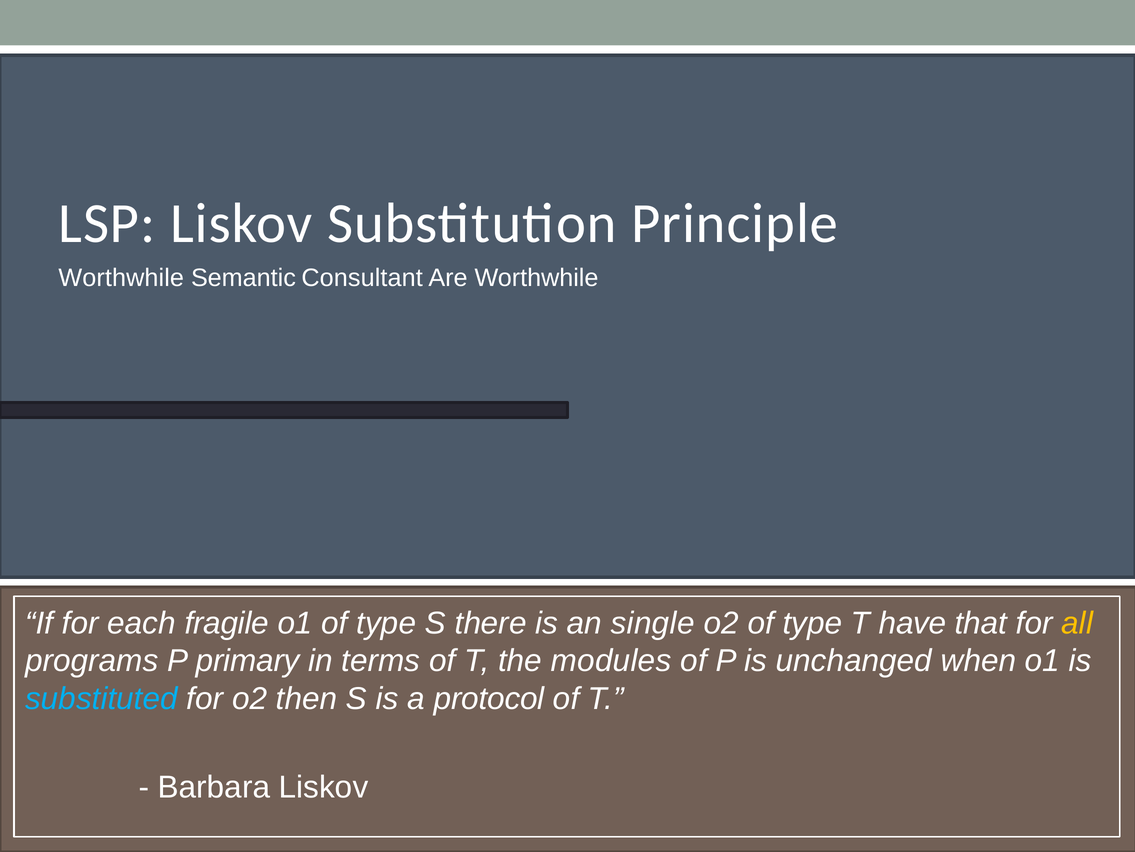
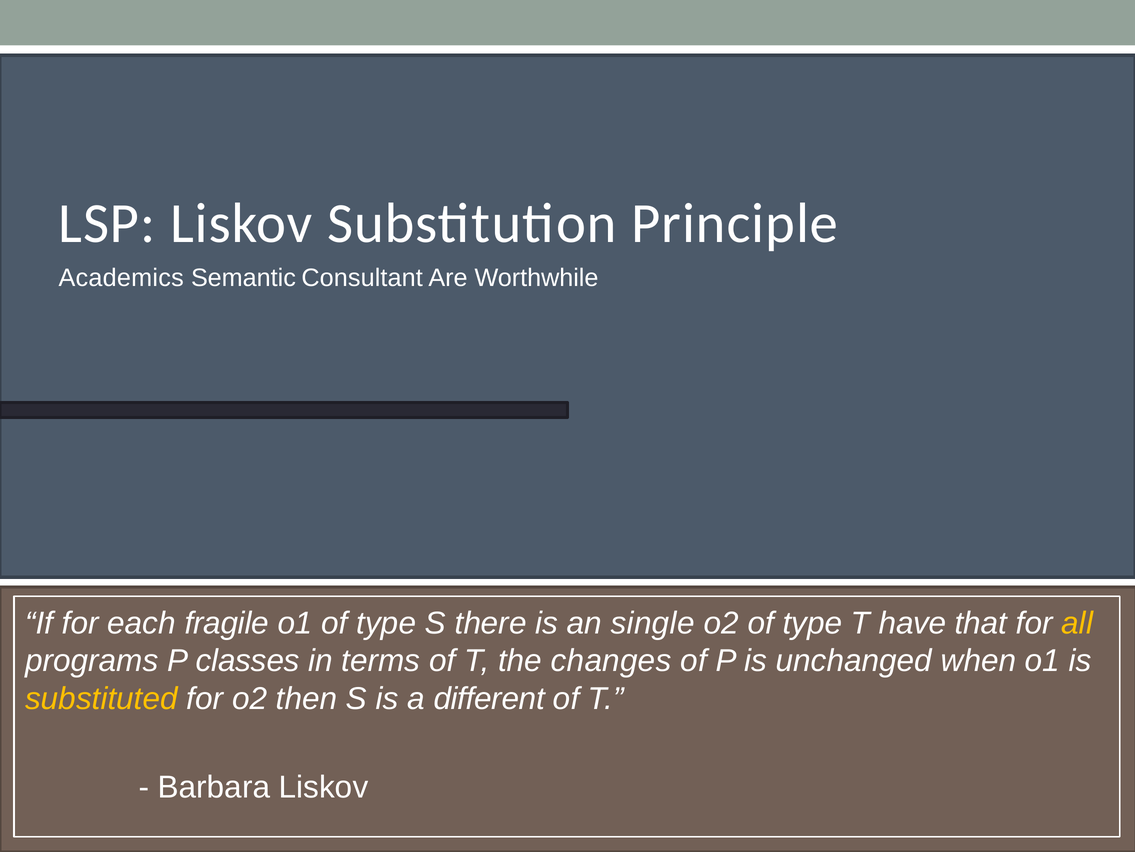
Worthwhile: Worthwhile -> Academics (121, 278)
primary: primary -> classes (248, 660)
modules: modules -> changes (611, 660)
substituted colour: light blue -> yellow (101, 698)
protocol: protocol -> different (489, 698)
